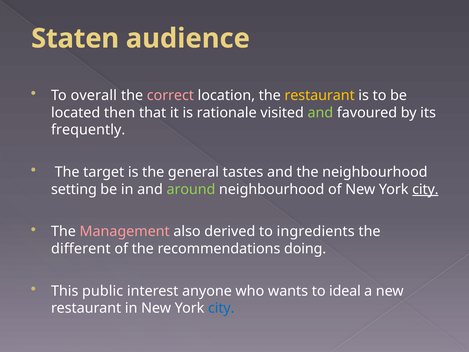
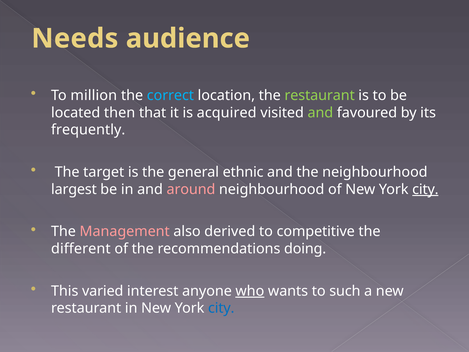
Staten: Staten -> Needs (75, 38)
overall: overall -> million (94, 95)
correct colour: pink -> light blue (170, 95)
restaurant colour: yellow -> light green (320, 95)
rationale: rationale -> acquired (227, 113)
tastes: tastes -> ethnic (243, 172)
setting: setting -> largest (74, 189)
around colour: light green -> pink (191, 189)
ingredients: ingredients -> competitive (316, 231)
public: public -> varied (103, 291)
who underline: none -> present (250, 291)
ideal: ideal -> such (345, 291)
